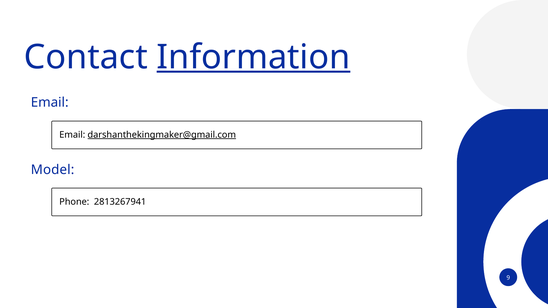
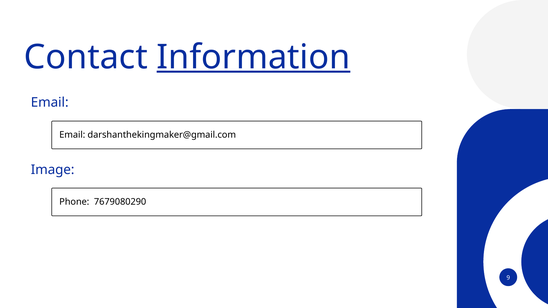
darshanthekingmaker@gmail.com underline: present -> none (162, 135)
Model: Model -> Image (53, 170)
2813267941: 2813267941 -> 7679080290 (120, 202)
